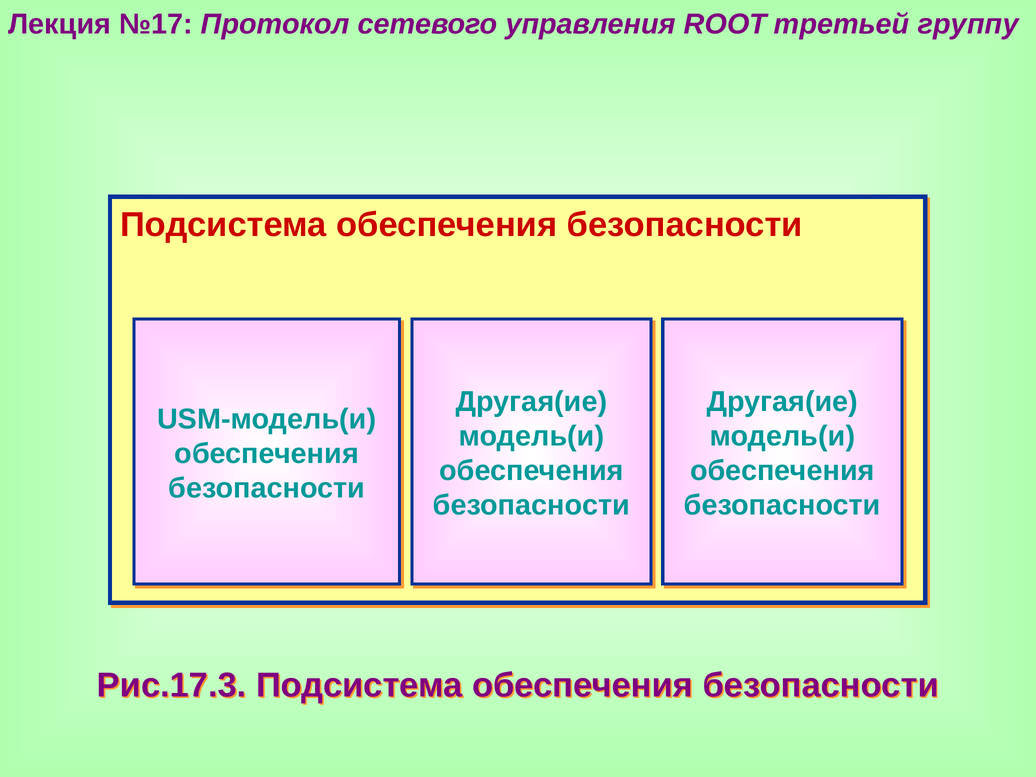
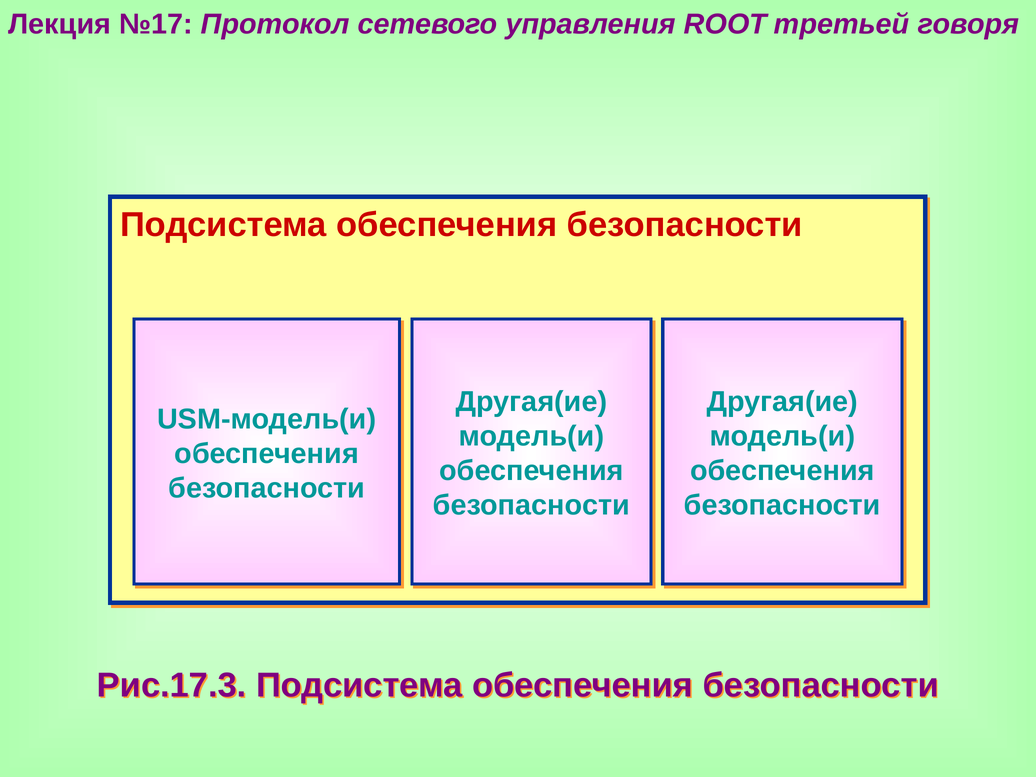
группу: группу -> говоря (968, 24)
